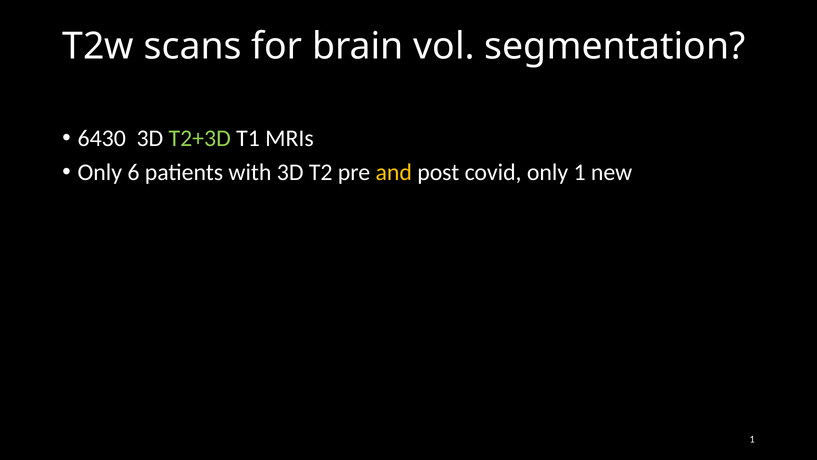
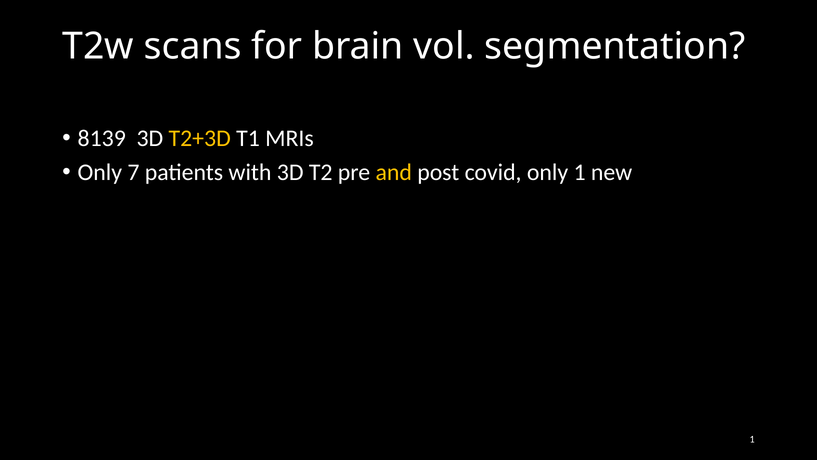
6430: 6430 -> 8139 (102, 138)
T2+3D colour: light green -> yellow (200, 138)
6: 6 -> 7 (133, 172)
